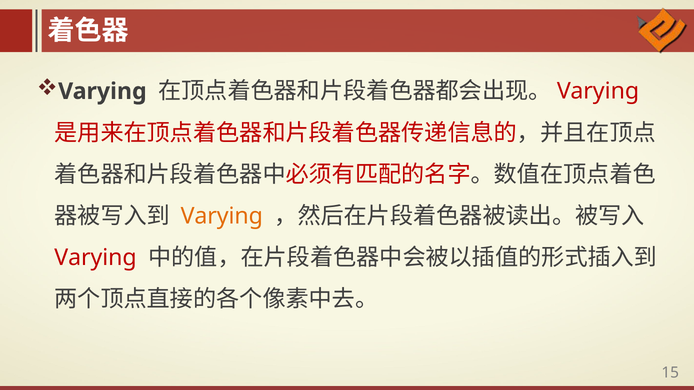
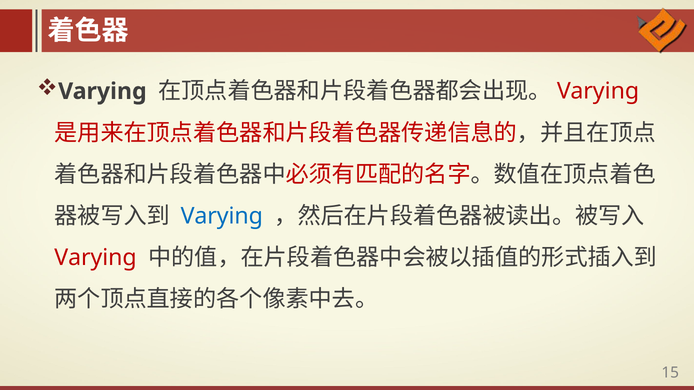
Varying colour: orange -> blue (222, 216)
